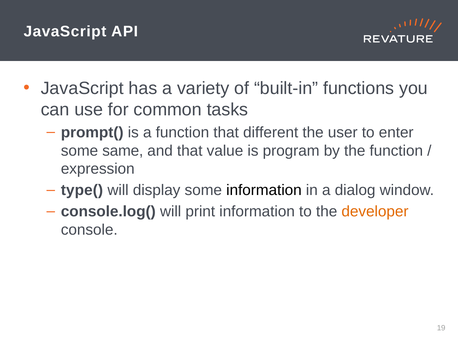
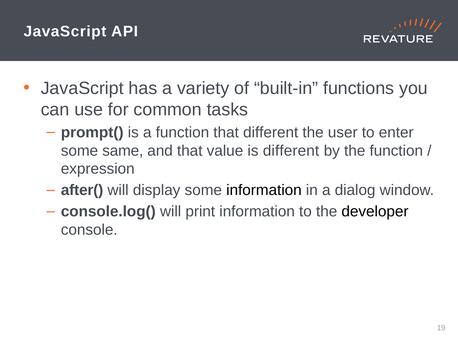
is program: program -> different (291, 151)
type(: type( -> after( (82, 191)
developer colour: orange -> black (375, 212)
